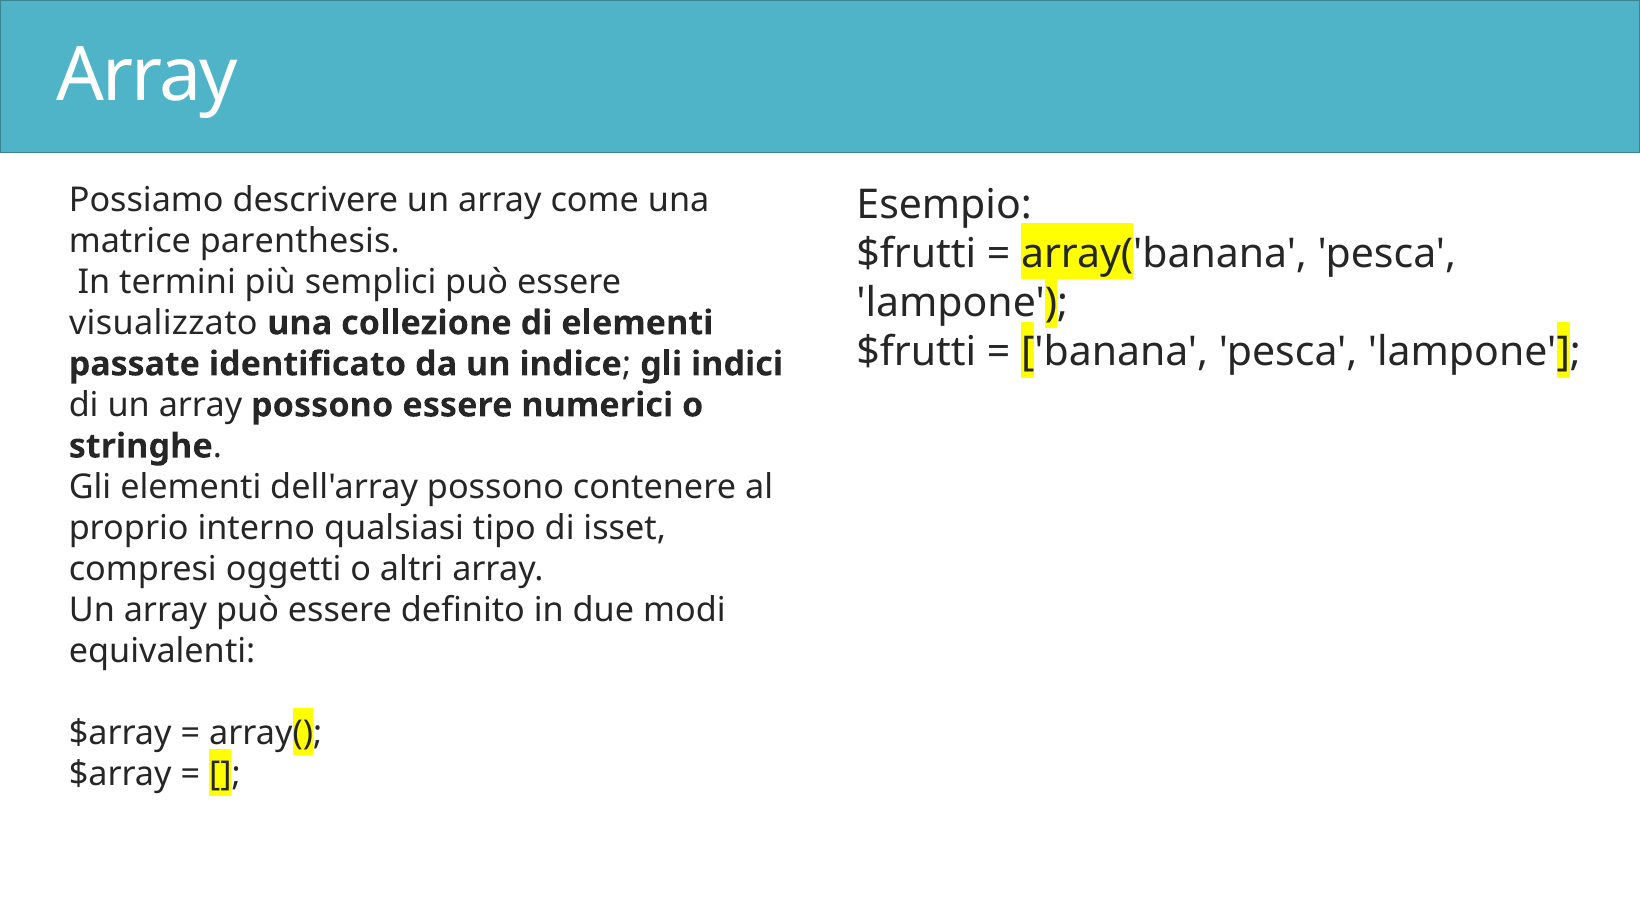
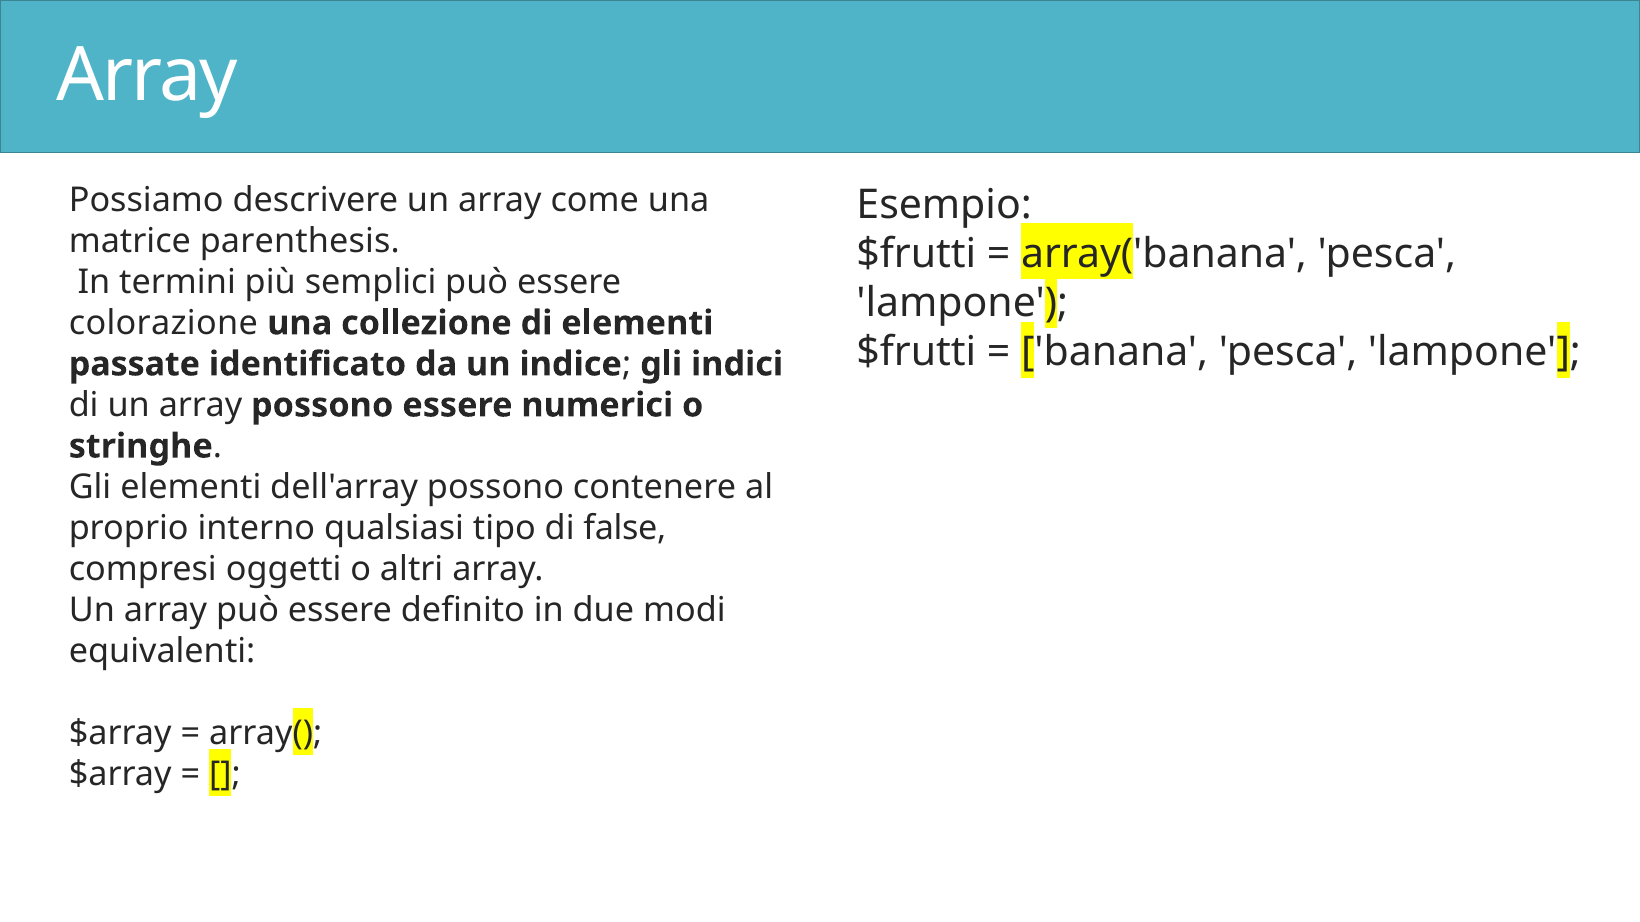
visualizzato: visualizzato -> colorazione (163, 323)
isset: isset -> false (625, 529)
